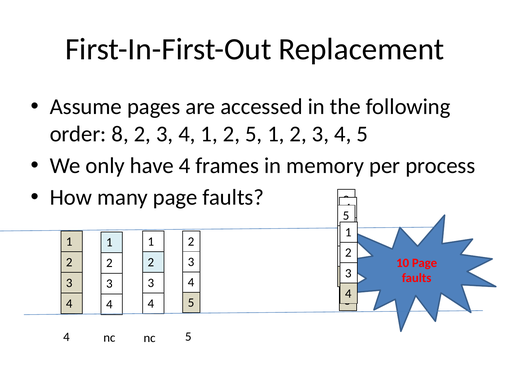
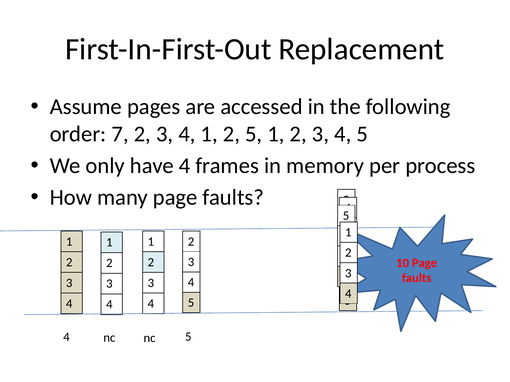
8: 8 -> 7 (120, 134)
